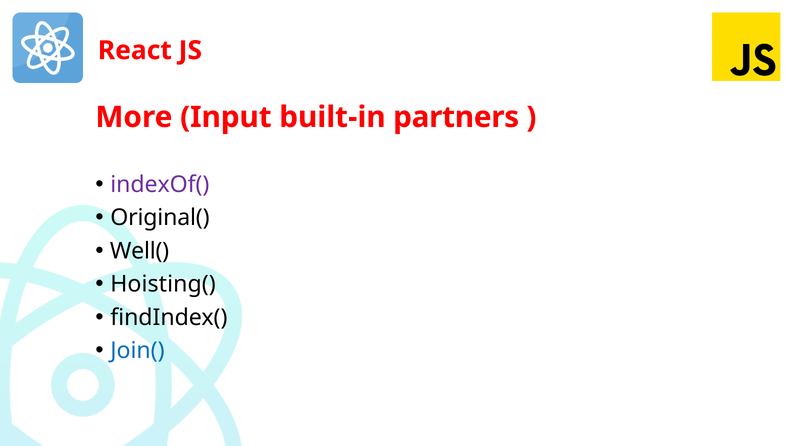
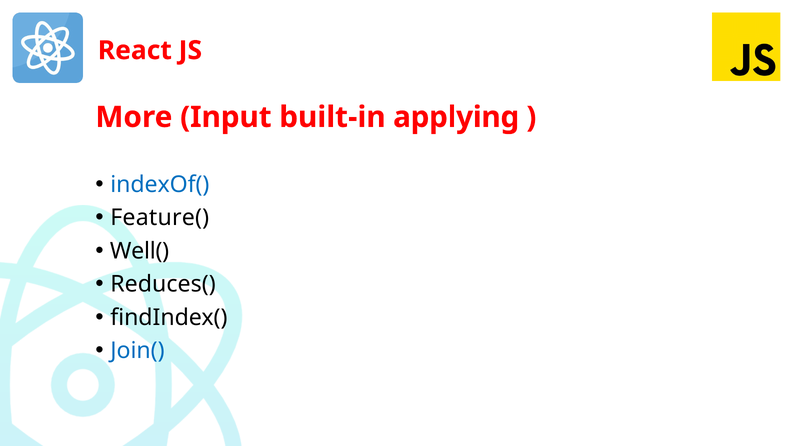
partners: partners -> applying (456, 117)
indexOf( colour: purple -> blue (160, 185)
Original(: Original( -> Feature( (160, 218)
Hoisting(: Hoisting( -> Reduces( (163, 284)
